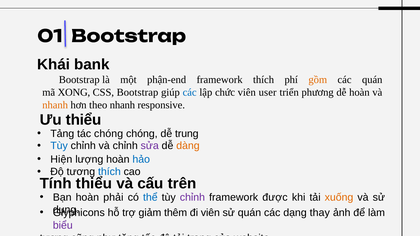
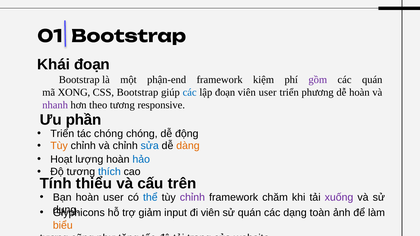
Khái bank: bank -> đoạn (92, 65)
framework thích: thích -> kiệm (264, 80)
gồm colour: orange -> purple (318, 80)
lập chức: chức -> đoạn (225, 93)
nhanh colour: orange -> purple (55, 105)
theo nhanh: nhanh -> tương (122, 105)
Ưu thiểu: thiểu -> phần (84, 120)
Tảng: Tảng -> Triển (62, 134)
trung: trung -> động (187, 134)
Tùy colour: blue -> orange (59, 146)
sửa colour: purple -> blue (150, 146)
Hiện: Hiện -> Hoạt (61, 160)
hoàn phải: phải -> user (113, 197)
được: được -> chăm (275, 197)
xuống colour: orange -> purple (339, 197)
thêm: thêm -> input (176, 213)
thay: thay -> toàn (320, 213)
biểu colour: purple -> orange (63, 226)
